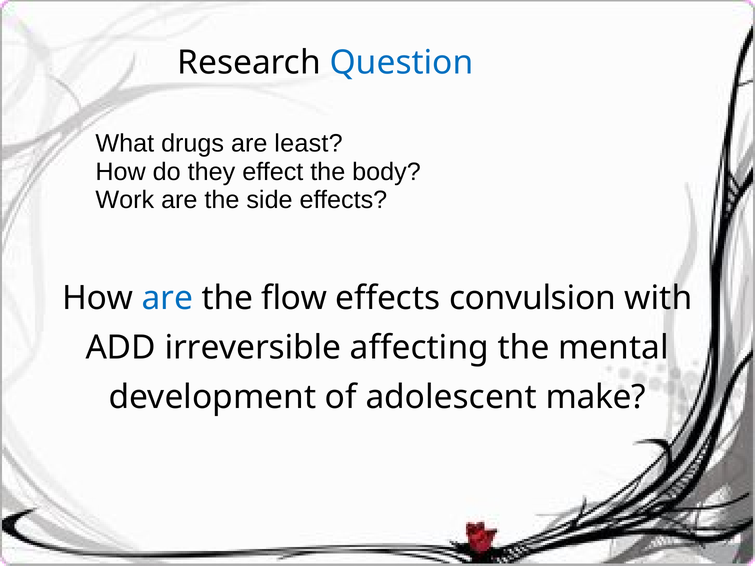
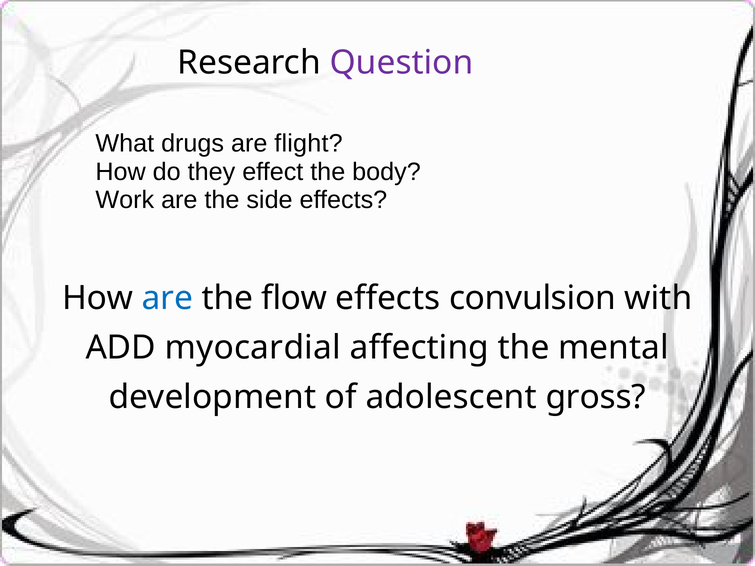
Question colour: blue -> purple (402, 63)
least: least -> flight (309, 144)
irreversible: irreversible -> myocardial (253, 348)
make: make -> gross (596, 397)
